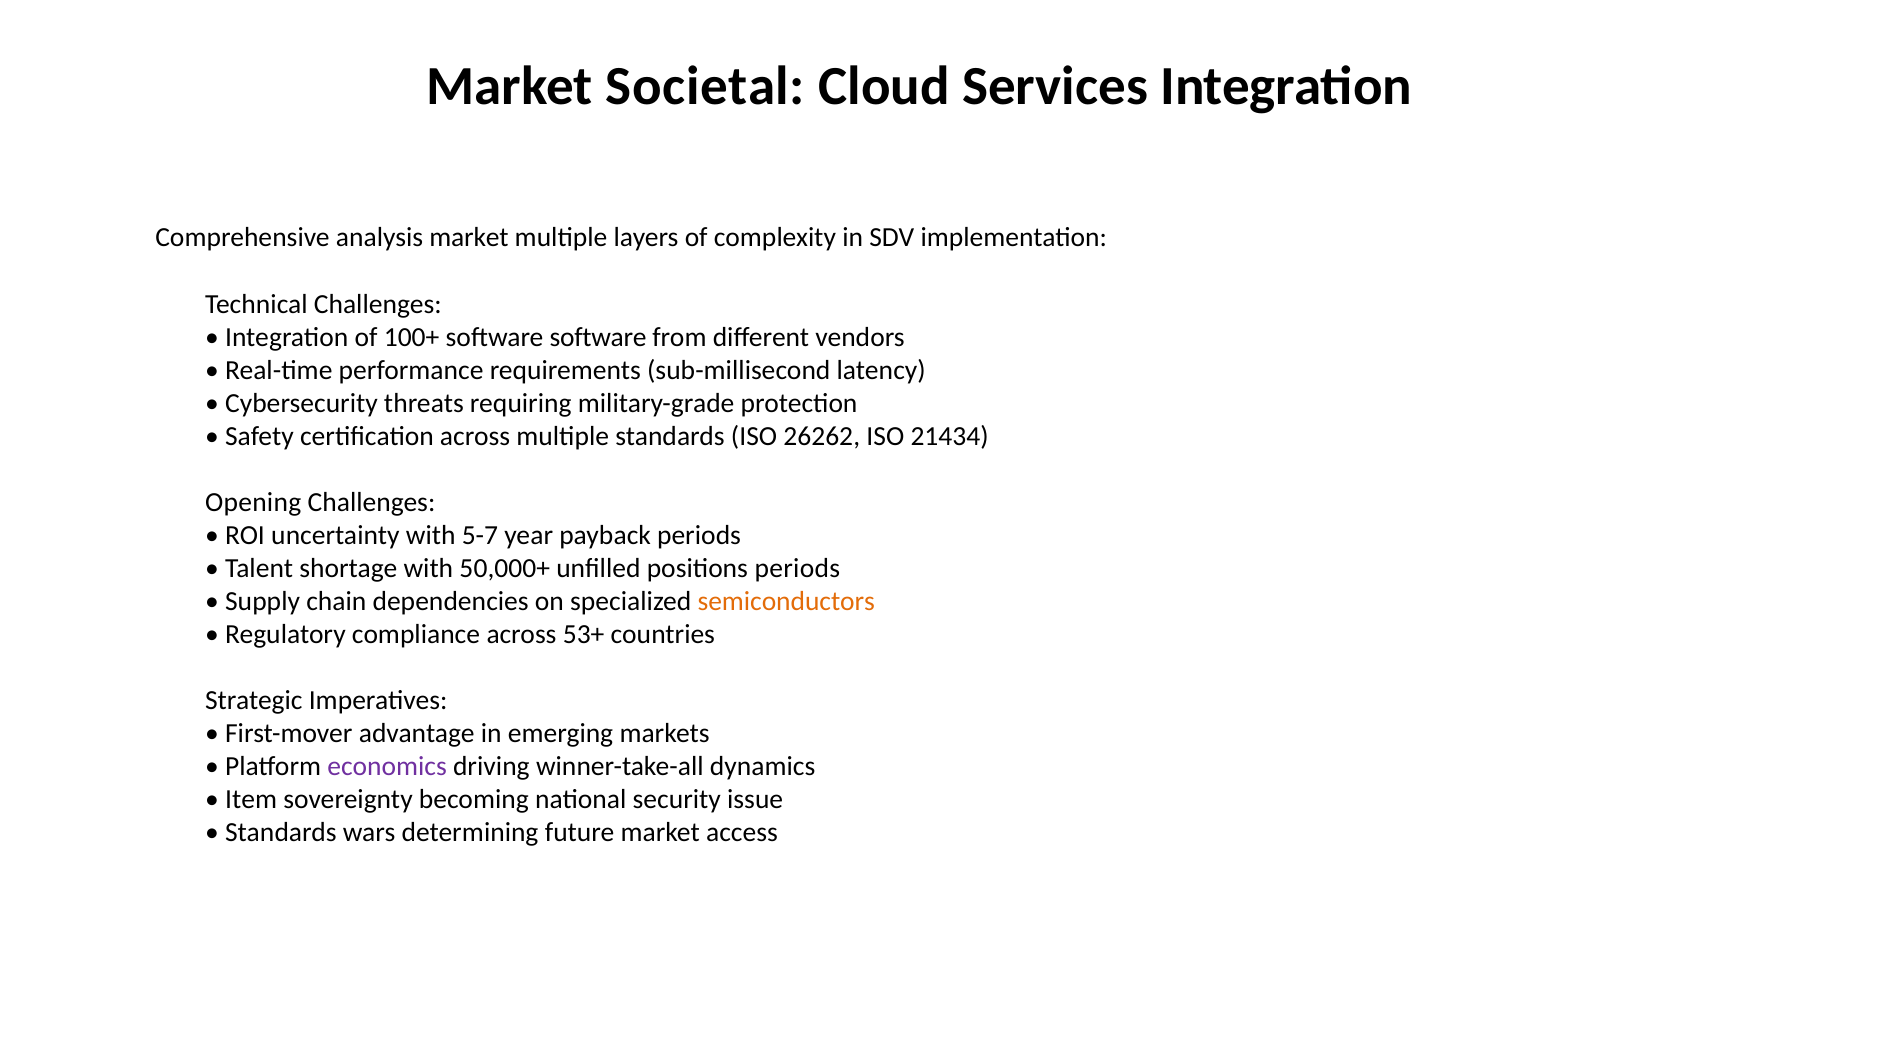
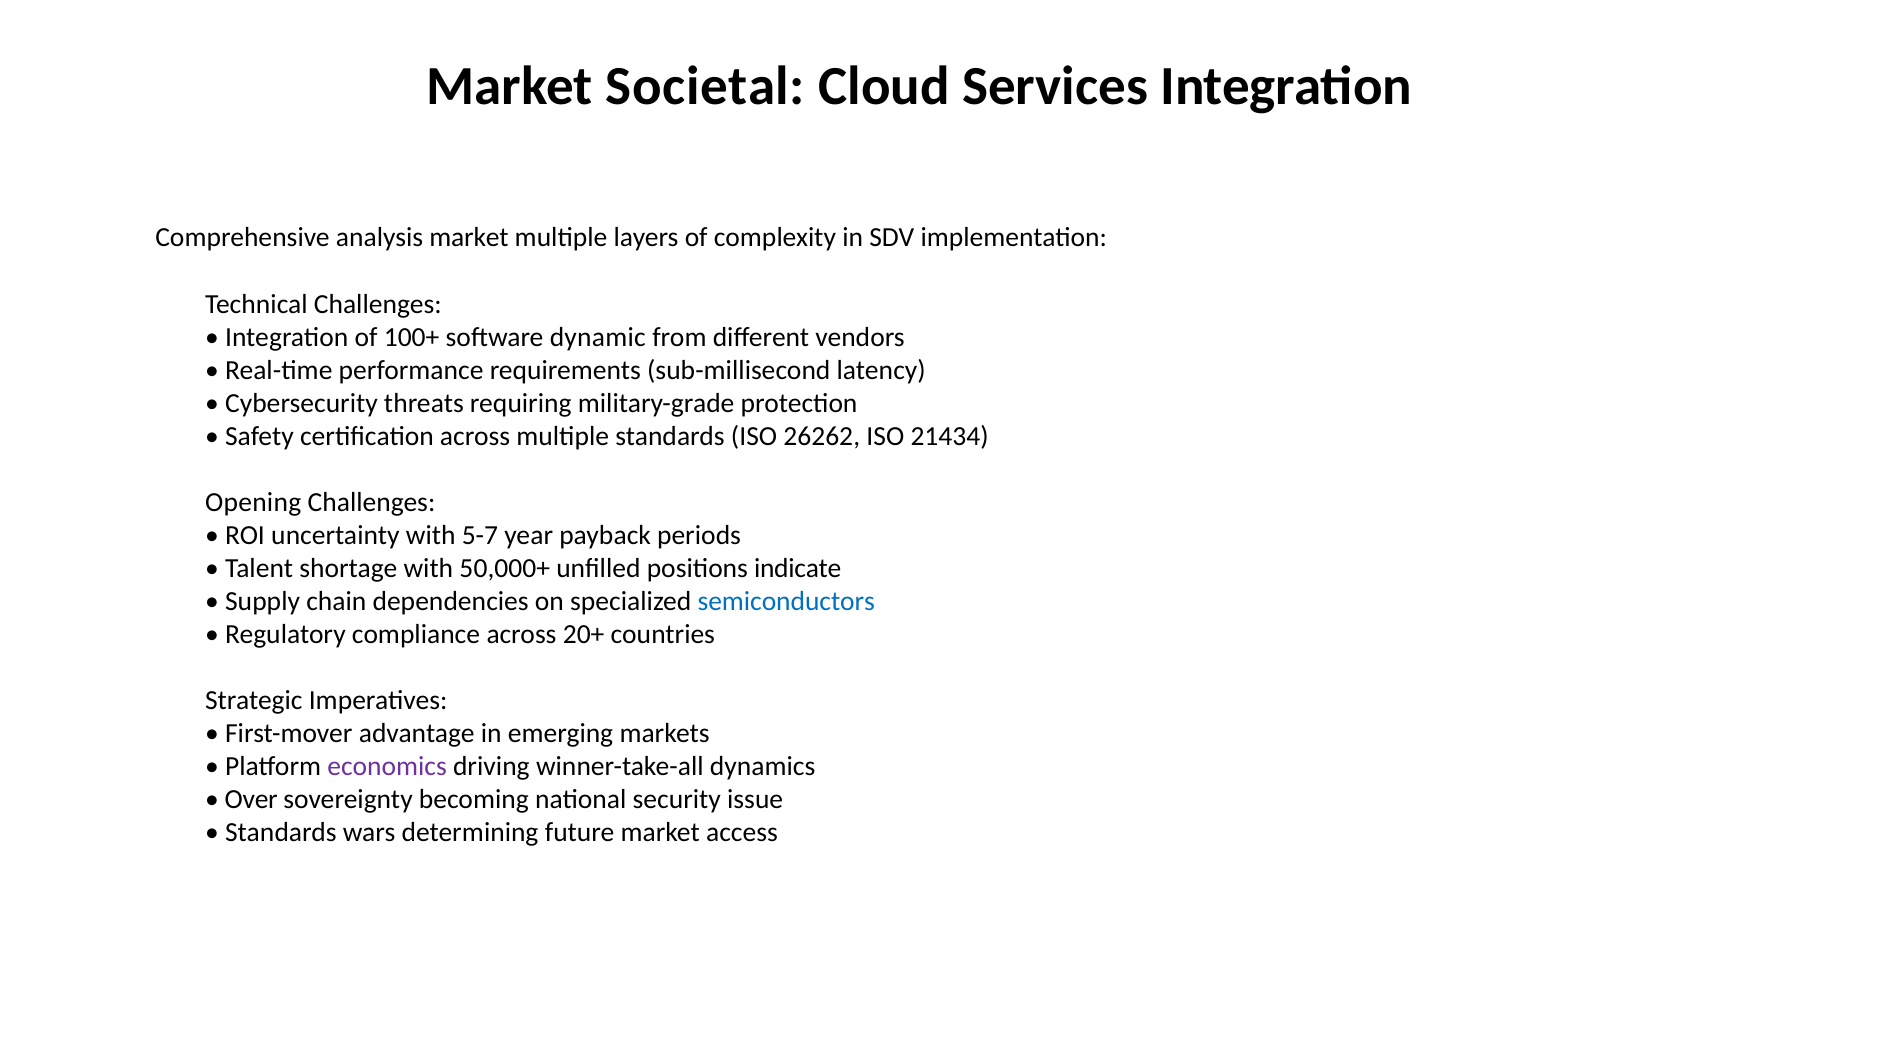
software software: software -> dynamic (598, 337)
positions periods: periods -> indicate (798, 568)
semiconductors colour: orange -> blue (786, 601)
53+: 53+ -> 20+ (584, 634)
Item: Item -> Over (251, 799)
